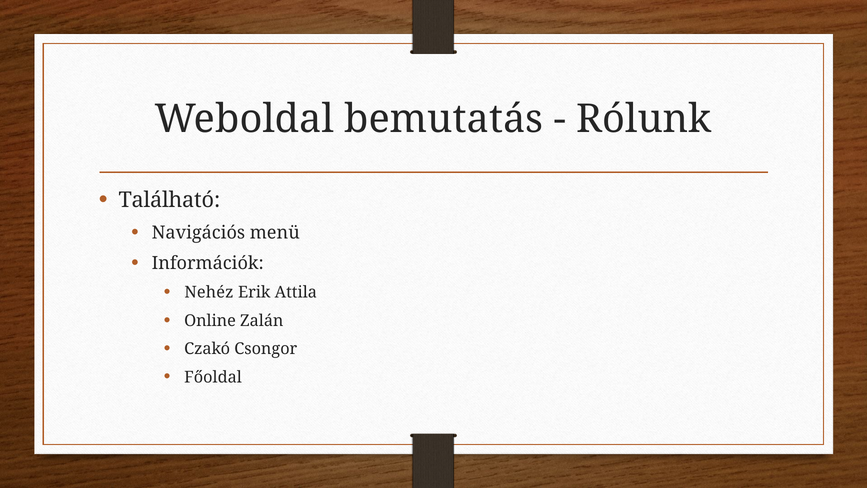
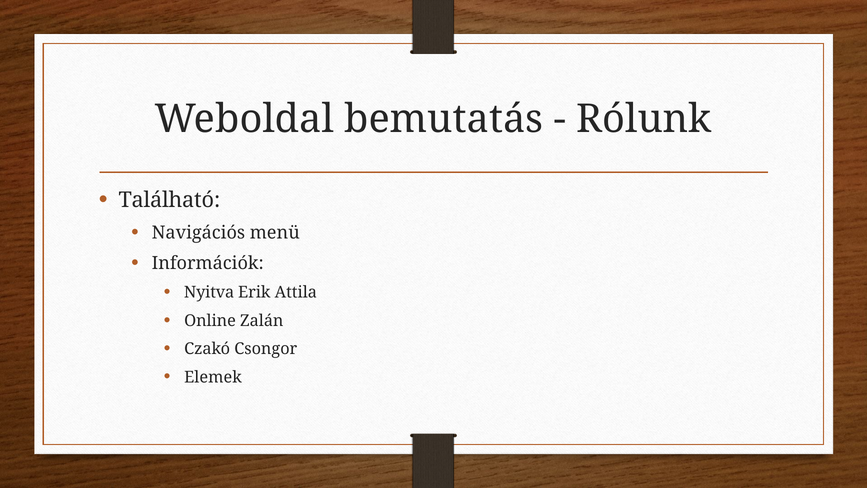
Nehéz: Nehéz -> Nyitva (209, 292)
Főoldal: Főoldal -> Elemek (213, 377)
